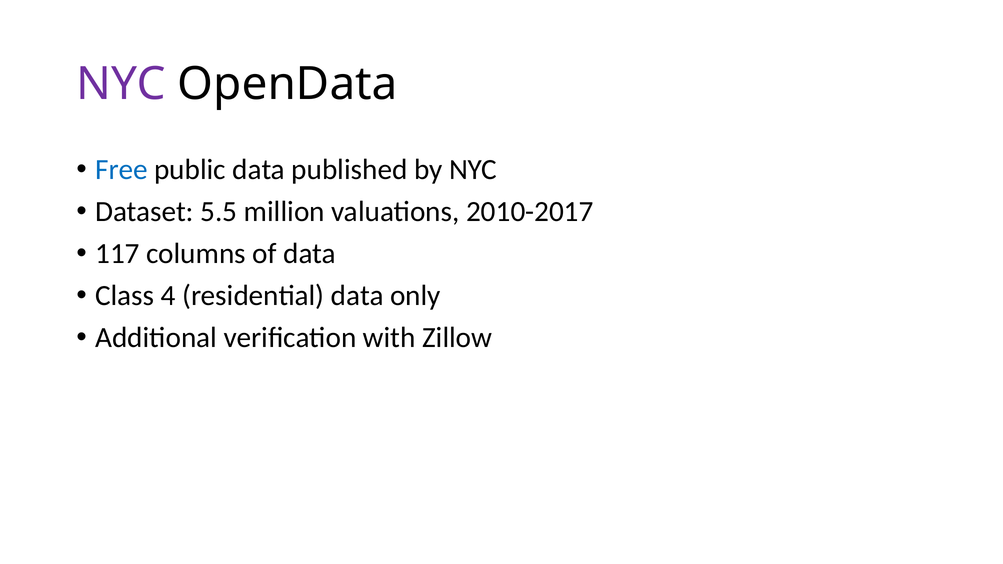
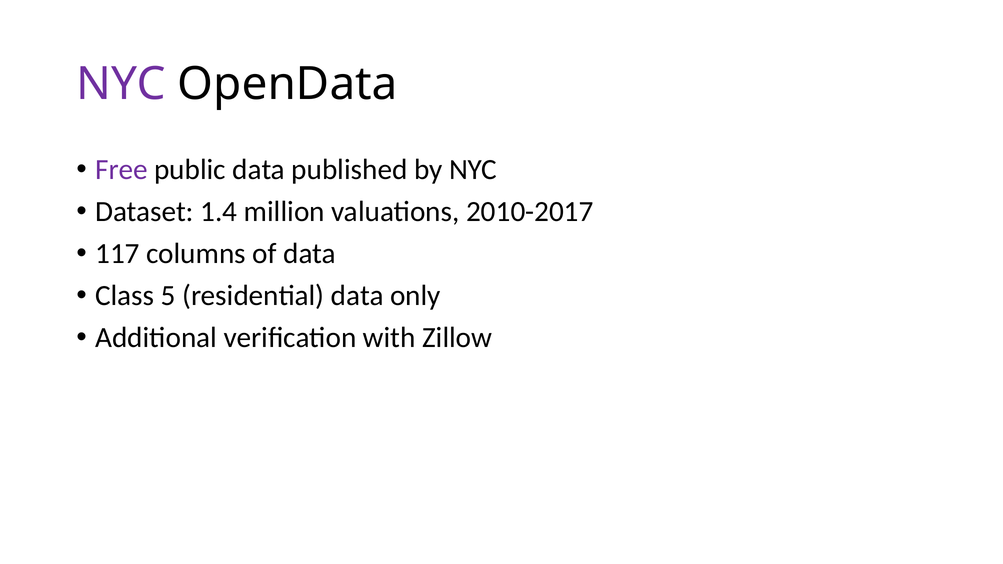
Free colour: blue -> purple (121, 170)
5.5: 5.5 -> 1.4 (219, 212)
4: 4 -> 5 (168, 296)
